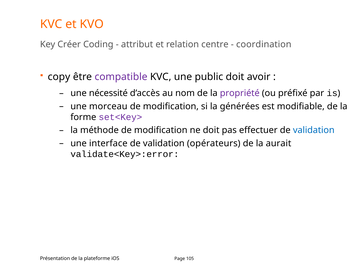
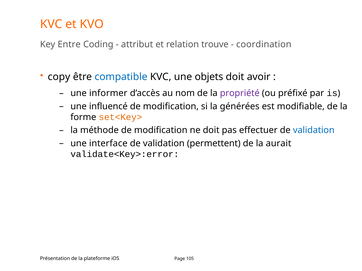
Créer: Créer -> Entre (69, 44)
centre: centre -> trouve (215, 44)
compatible colour: purple -> blue (121, 77)
public: public -> objets (209, 77)
nécessité: nécessité -> informer (108, 93)
morceau: morceau -> influencé (108, 106)
set<Key> colour: purple -> orange (120, 117)
opérateurs: opérateurs -> permettent (214, 144)
